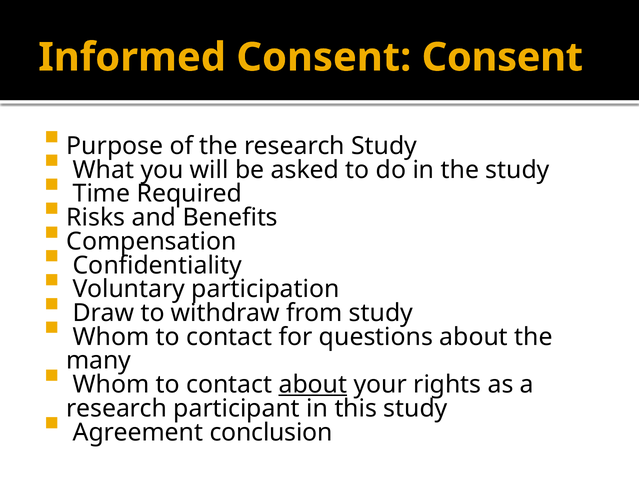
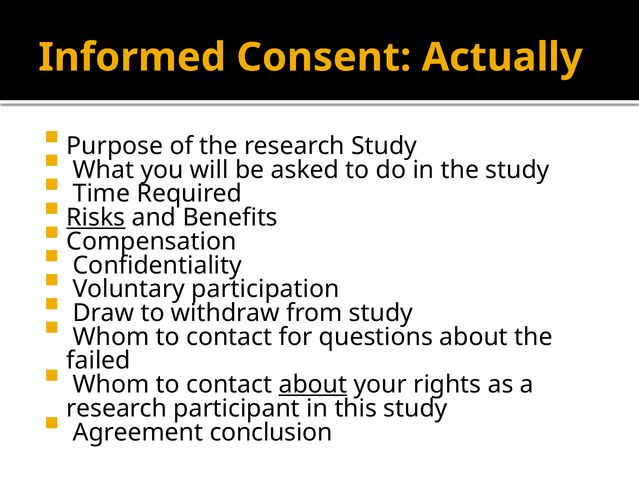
Consent Consent: Consent -> Actually (502, 57)
Risks underline: none -> present (96, 218)
many: many -> failed (99, 361)
